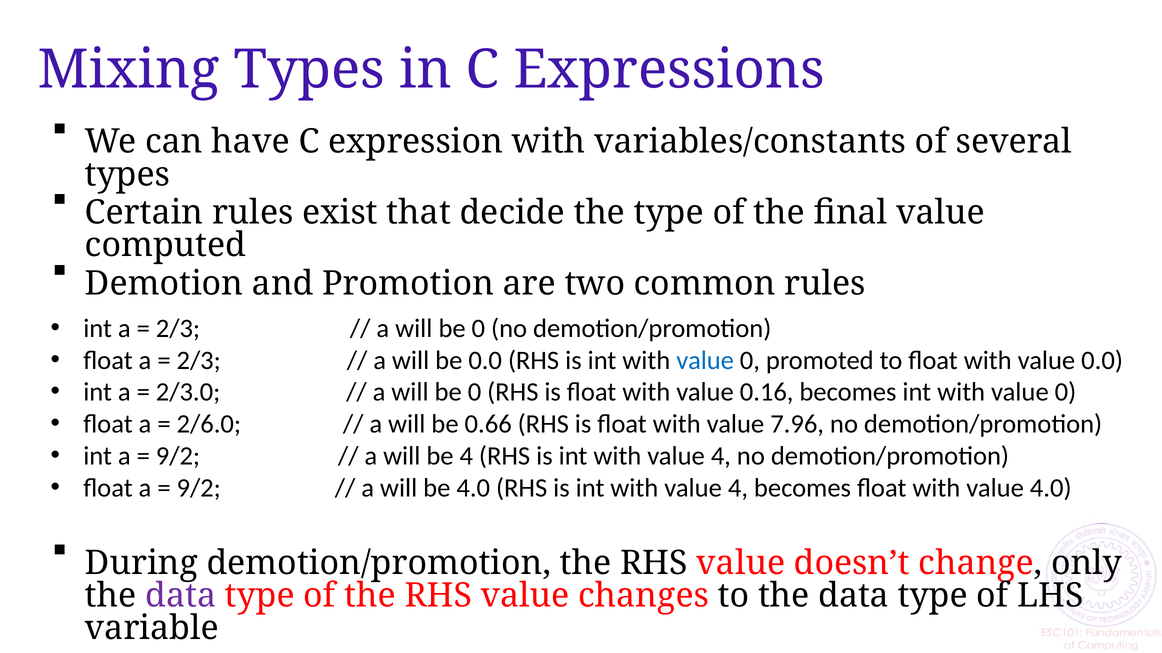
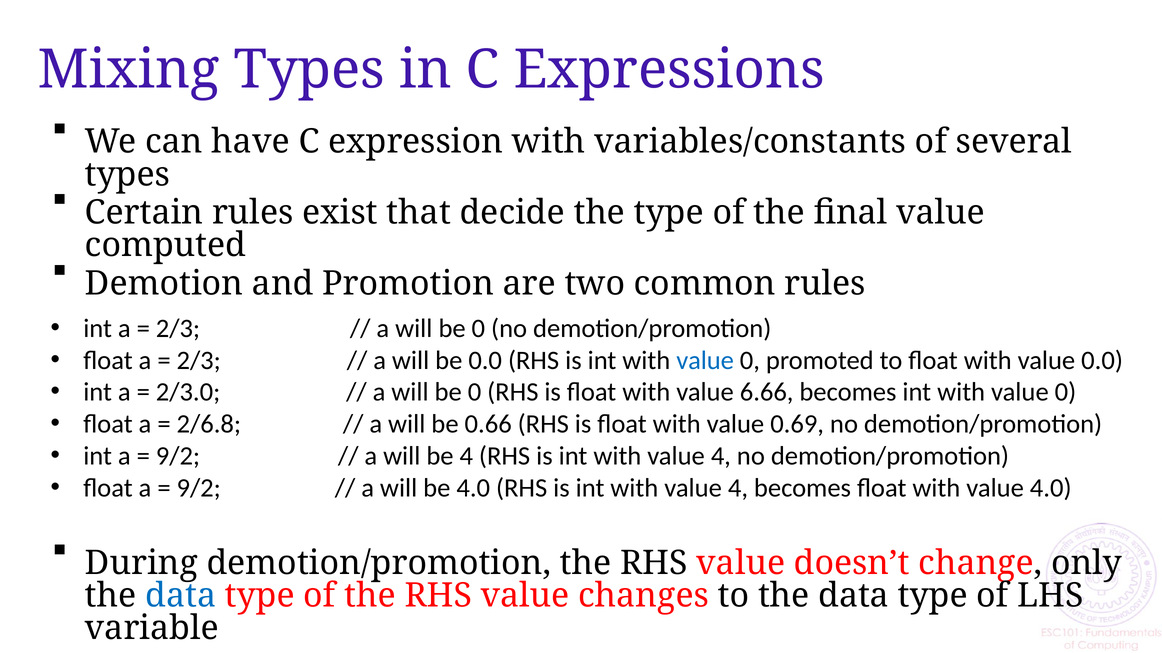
0.16: 0.16 -> 6.66 (767, 393)
2/6.0: 2/6.0 -> 2/6.8 (209, 424)
7.96: 7.96 -> 0.69 (797, 424)
data colour: purple -> blue (181, 596)
